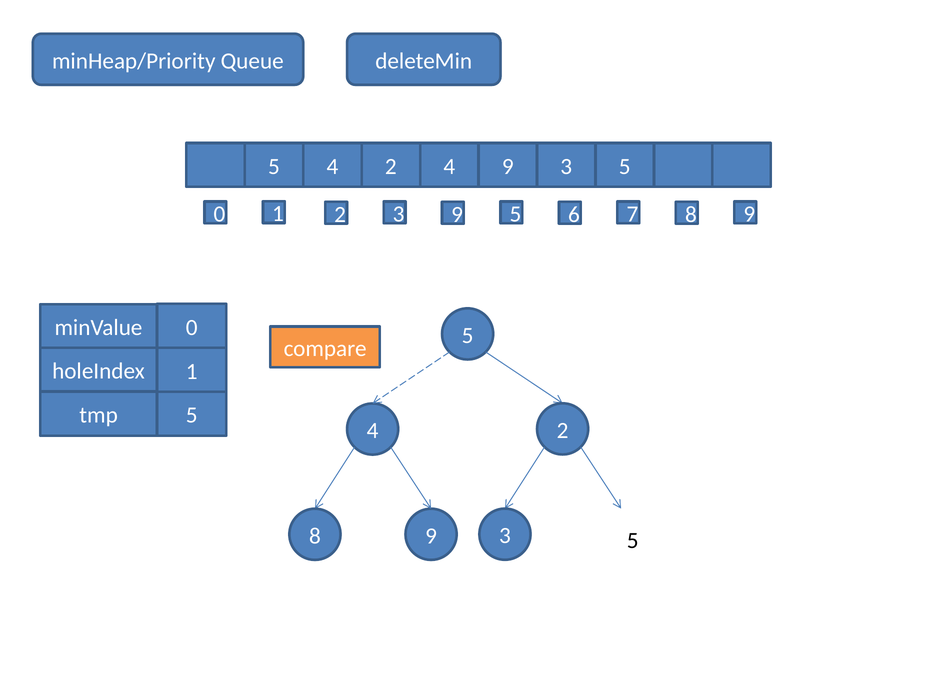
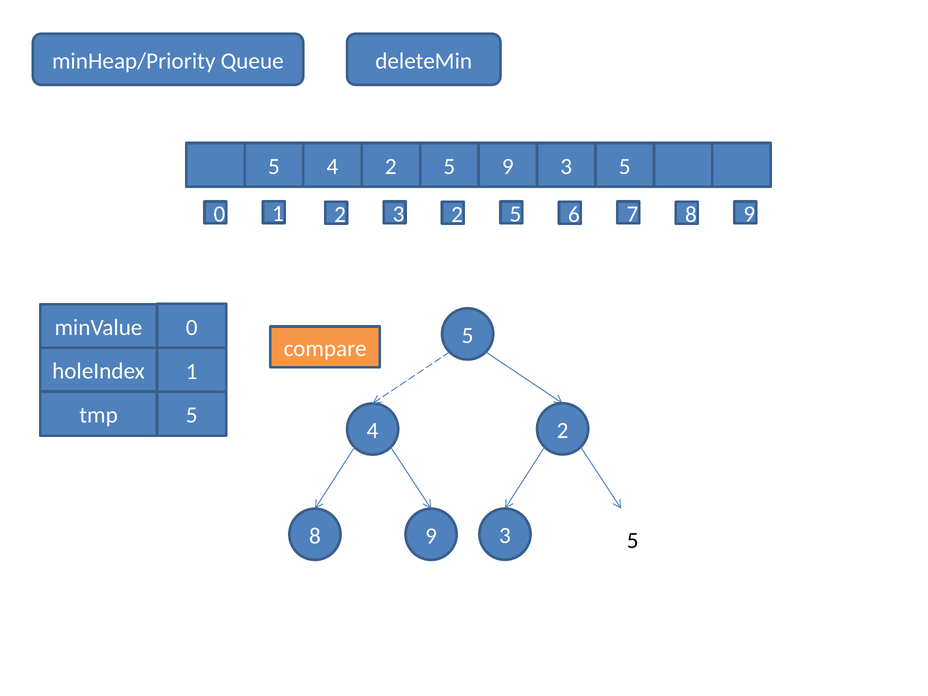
4 2 4: 4 -> 5 (449, 167)
3 9: 9 -> 2 (457, 214)
